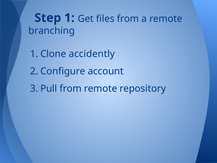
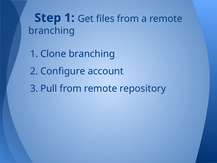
accidently: accidently -> branching (92, 54)
